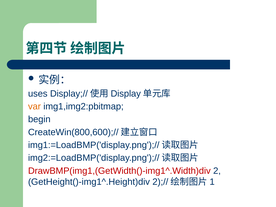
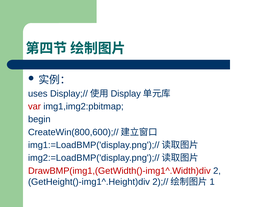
var colour: orange -> red (34, 106)
